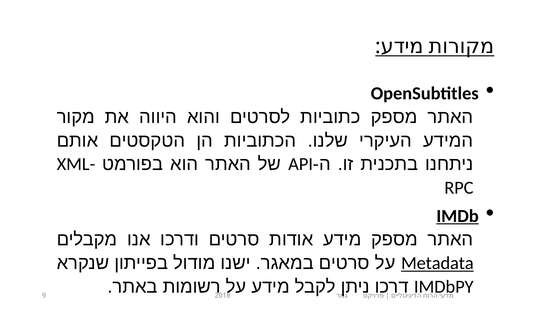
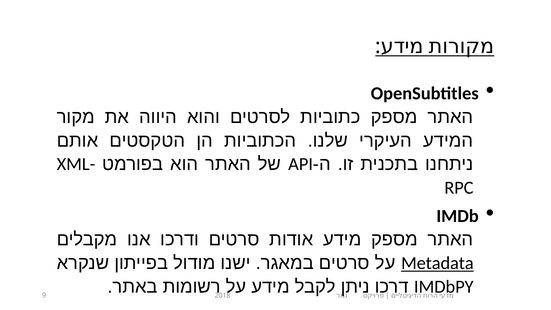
IMDb underline: present -> none (458, 216)
